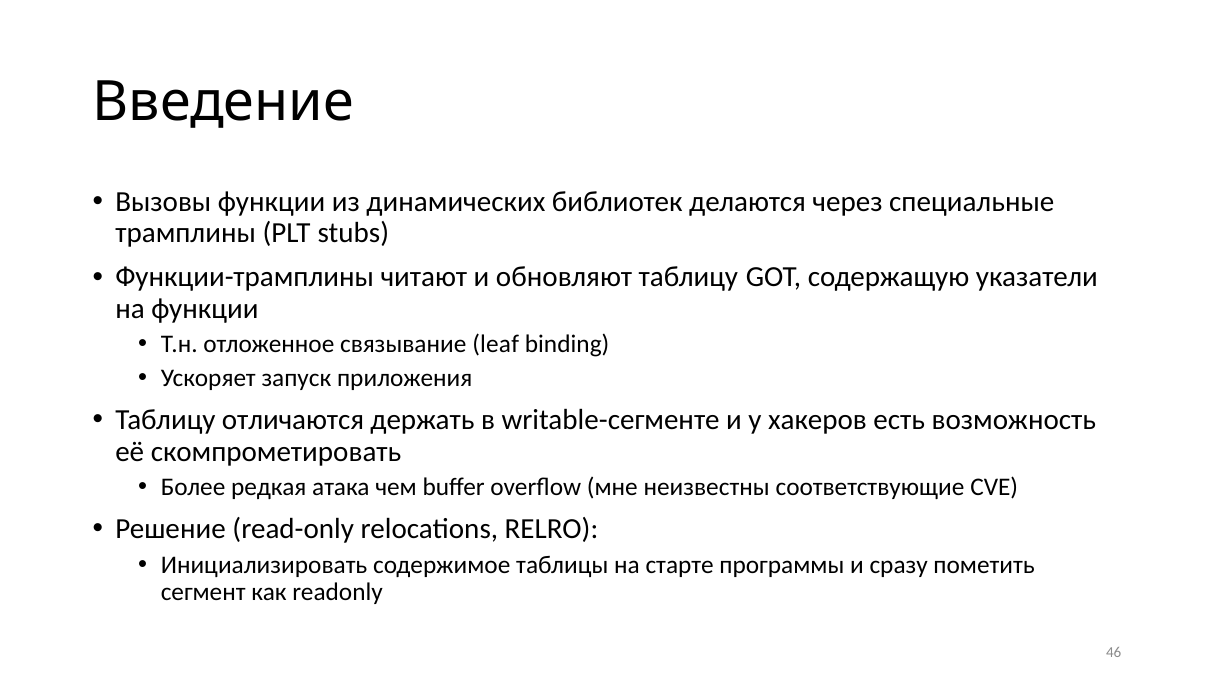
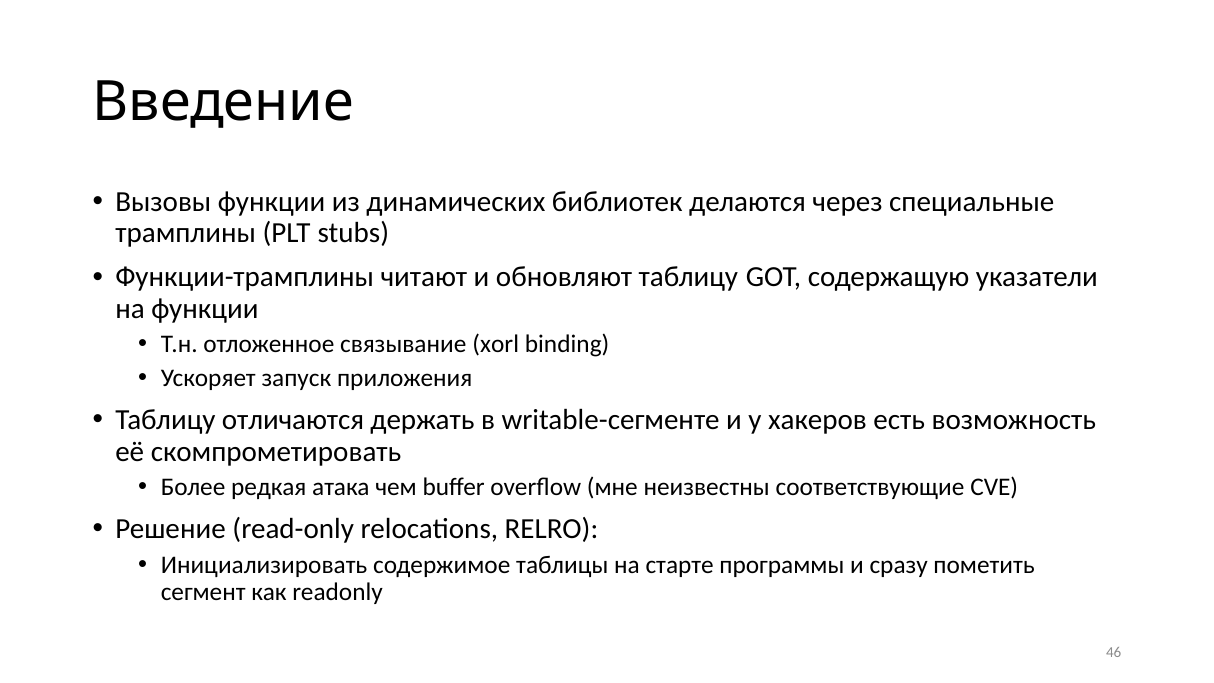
leaf: leaf -> xorl (496, 344)
